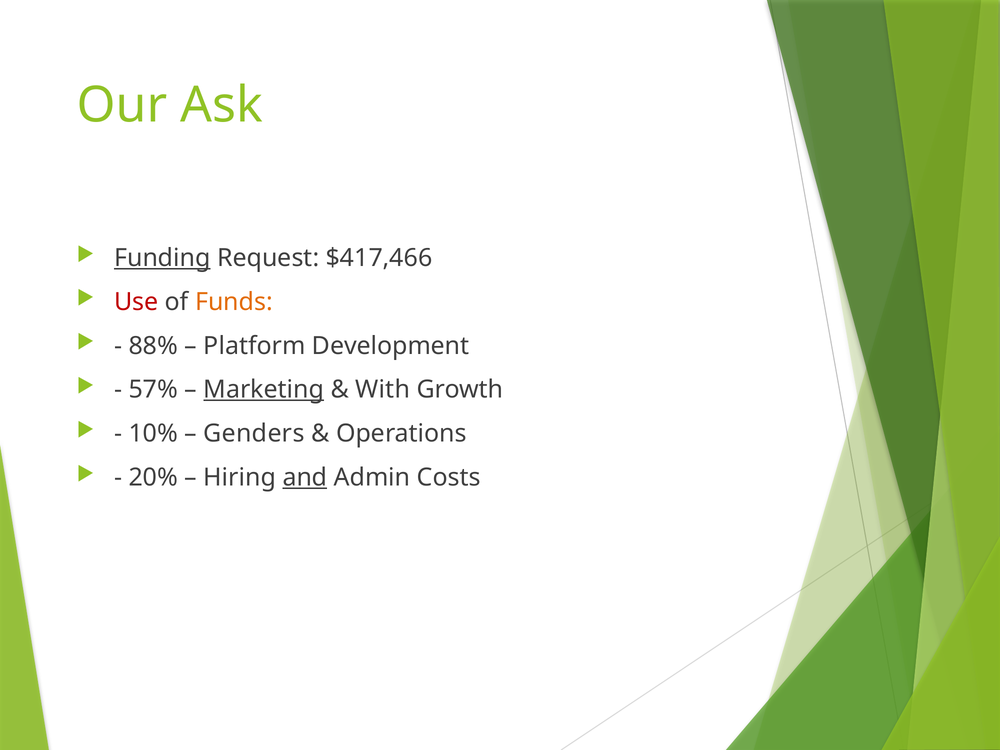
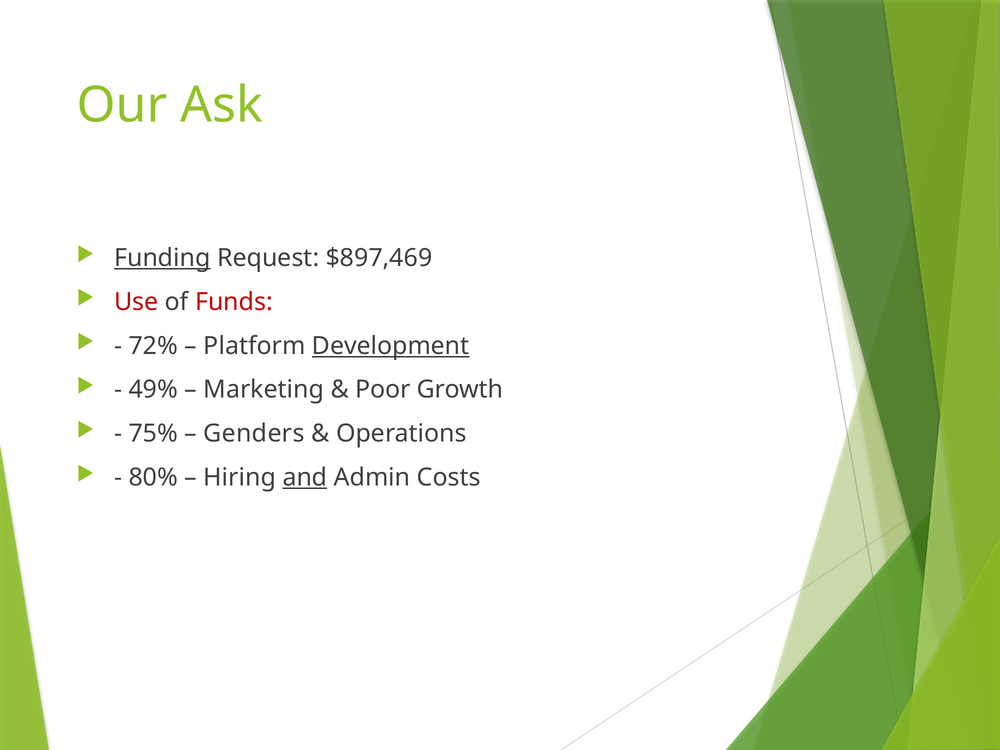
$417,466: $417,466 -> $897,469 (379, 258)
Funds colour: orange -> red (234, 302)
88%: 88% -> 72% (153, 346)
Development underline: none -> present (391, 346)
57%: 57% -> 49% (153, 390)
Marketing underline: present -> none (264, 390)
With: With -> Poor (383, 390)
10%: 10% -> 75% (153, 434)
20%: 20% -> 80% (153, 478)
